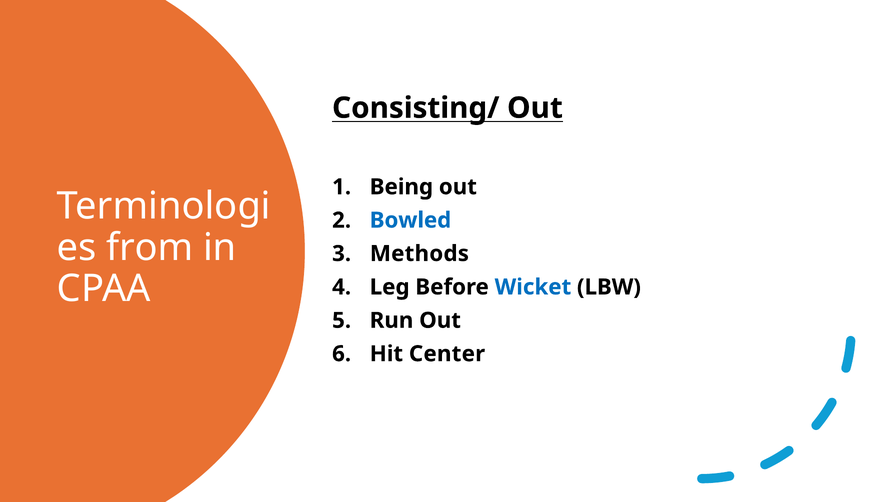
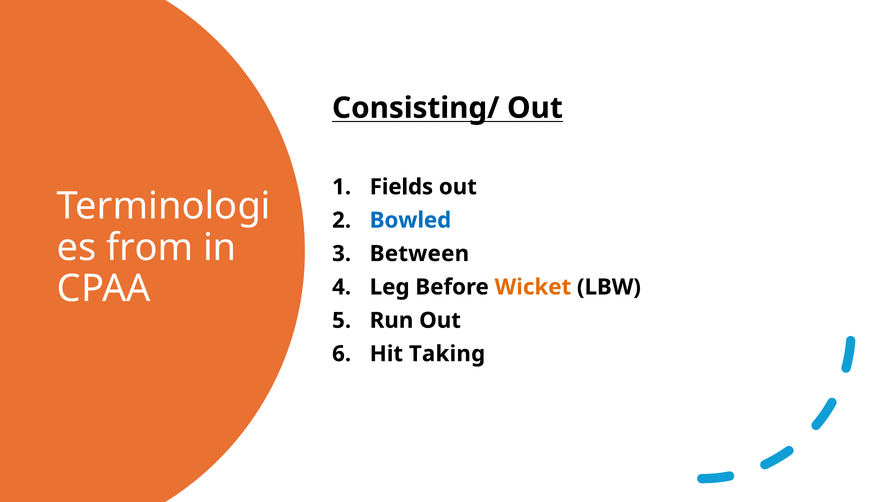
Being: Being -> Fields (401, 187)
Methods: Methods -> Between (419, 254)
Wicket colour: blue -> orange (533, 287)
Center: Center -> Taking (447, 354)
